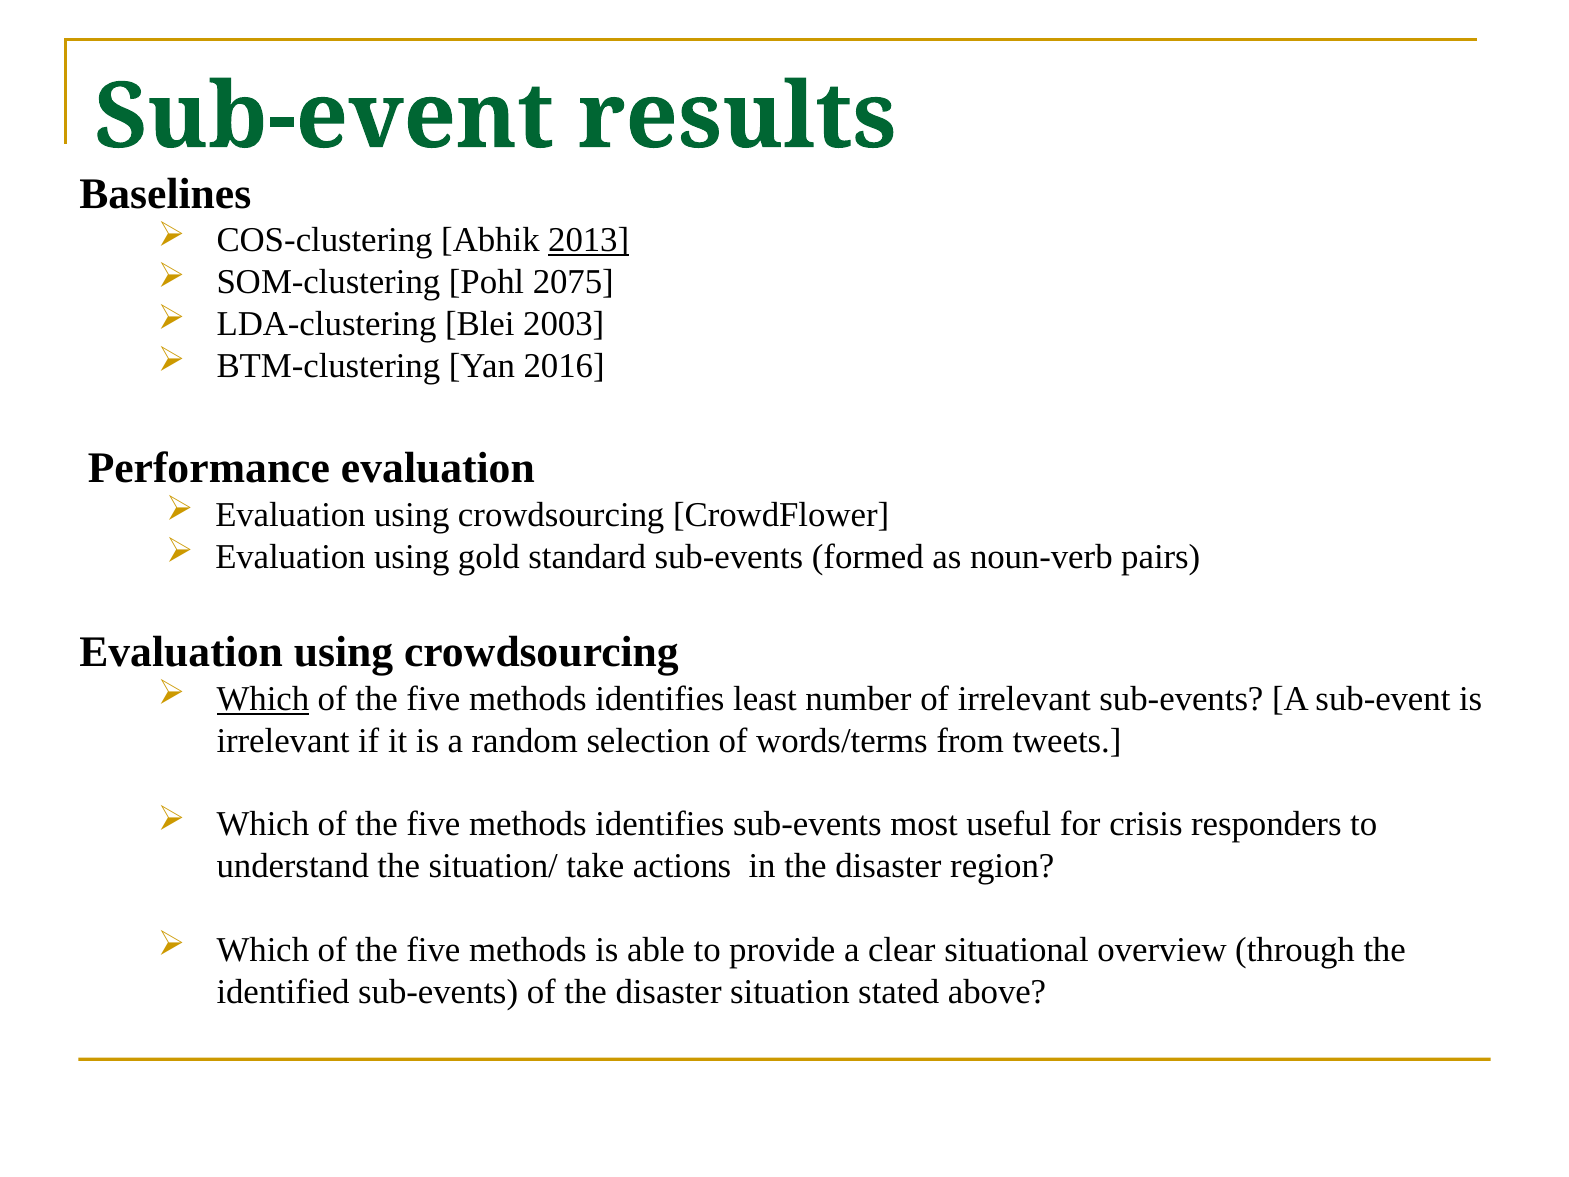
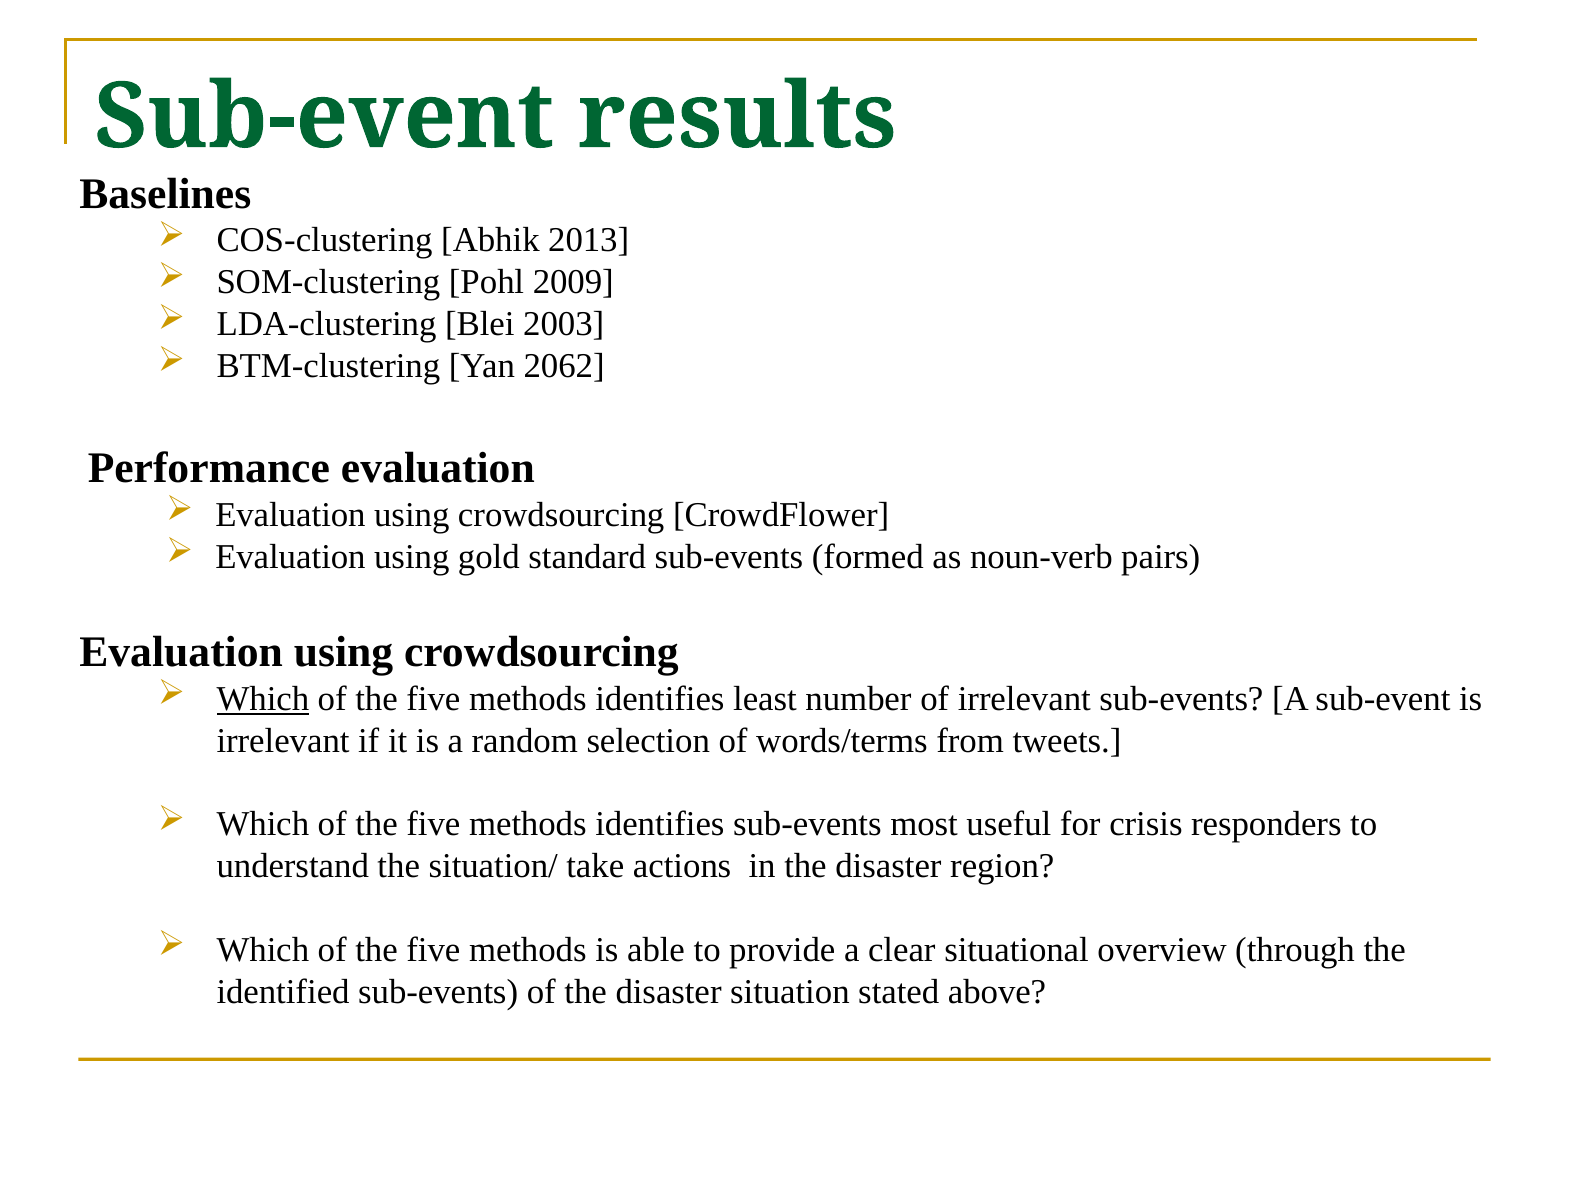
2013 underline: present -> none (589, 240)
2075: 2075 -> 2009 (573, 282)
2016: 2016 -> 2062 (564, 366)
